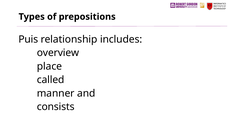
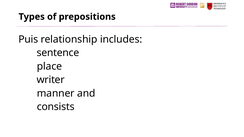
overview: overview -> sentence (58, 53)
called: called -> writer (51, 80)
